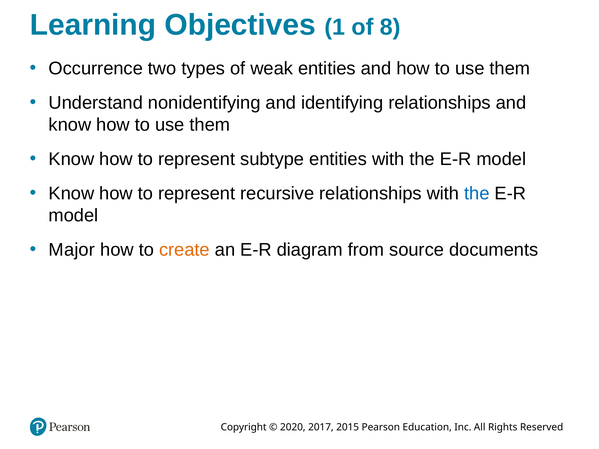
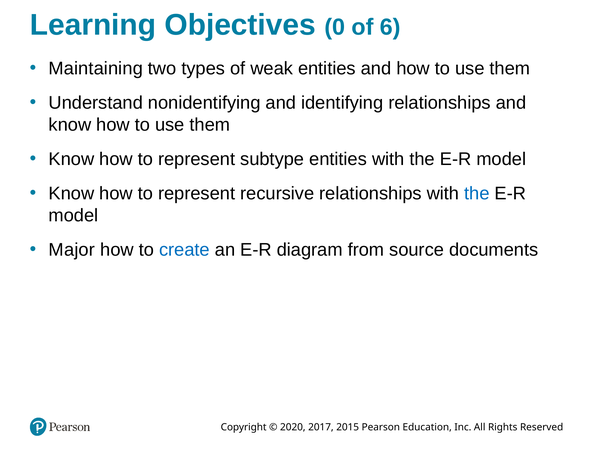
1: 1 -> 0 (335, 27)
8: 8 -> 6 (390, 27)
Occurrence: Occurrence -> Maintaining (96, 68)
create colour: orange -> blue (184, 250)
